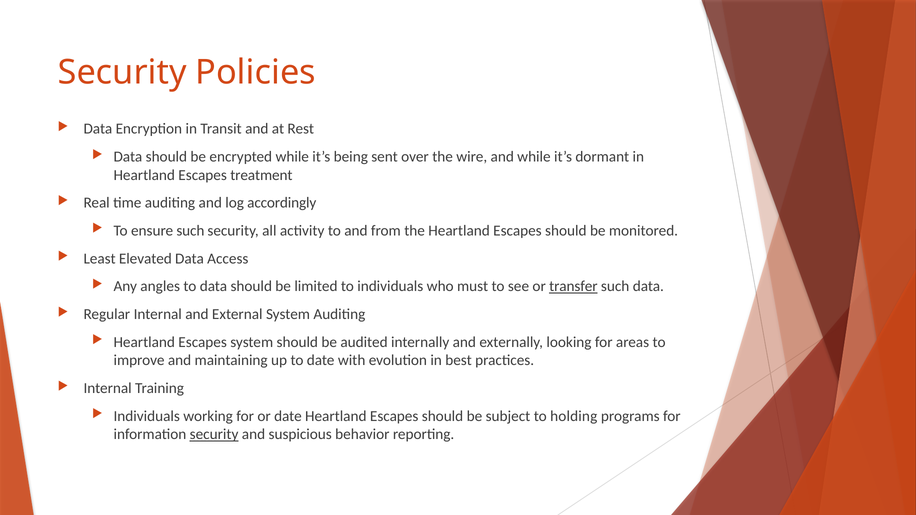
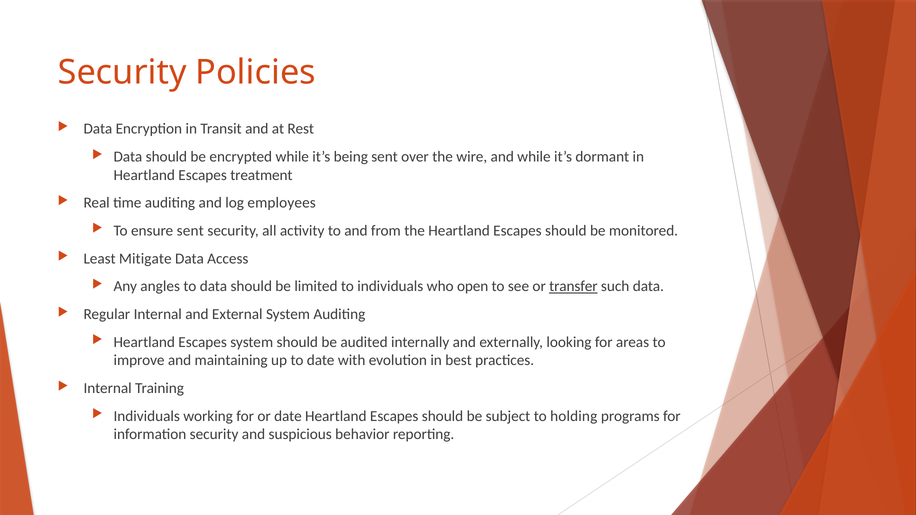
accordingly: accordingly -> employees (282, 203)
ensure such: such -> sent (190, 231)
Elevated: Elevated -> Mitigate (145, 259)
must: must -> open (473, 287)
security underline: present -> none (214, 435)
